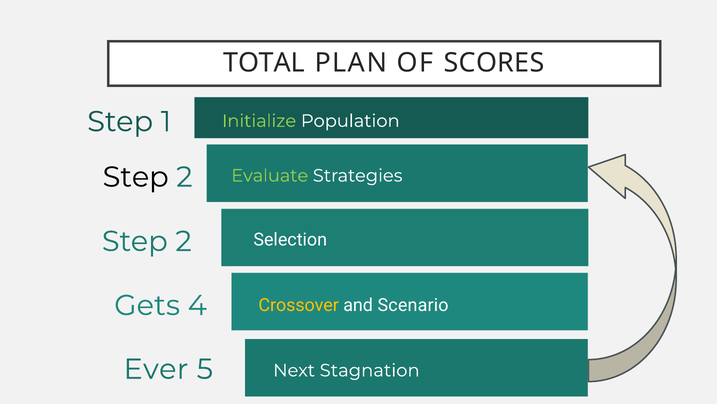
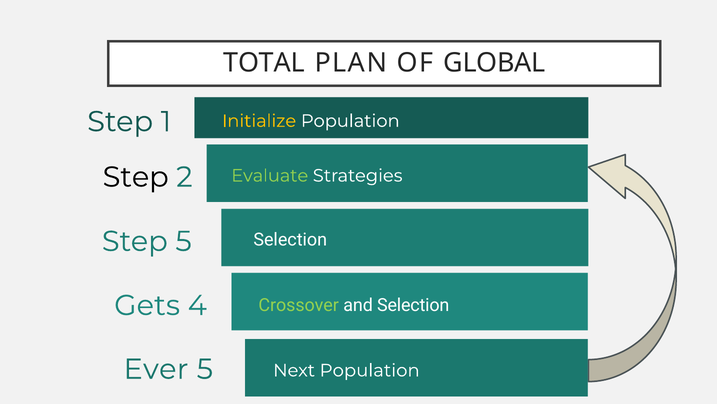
SCORES: SCORES -> GLOBAL (494, 63)
Initialize colour: light green -> yellow (259, 121)
2: 2 -> 5 (184, 241)
Crossover colour: yellow -> light green (299, 305)
and Scenario: Scenario -> Selection (413, 305)
Next Stagnation: Stagnation -> Population (370, 370)
